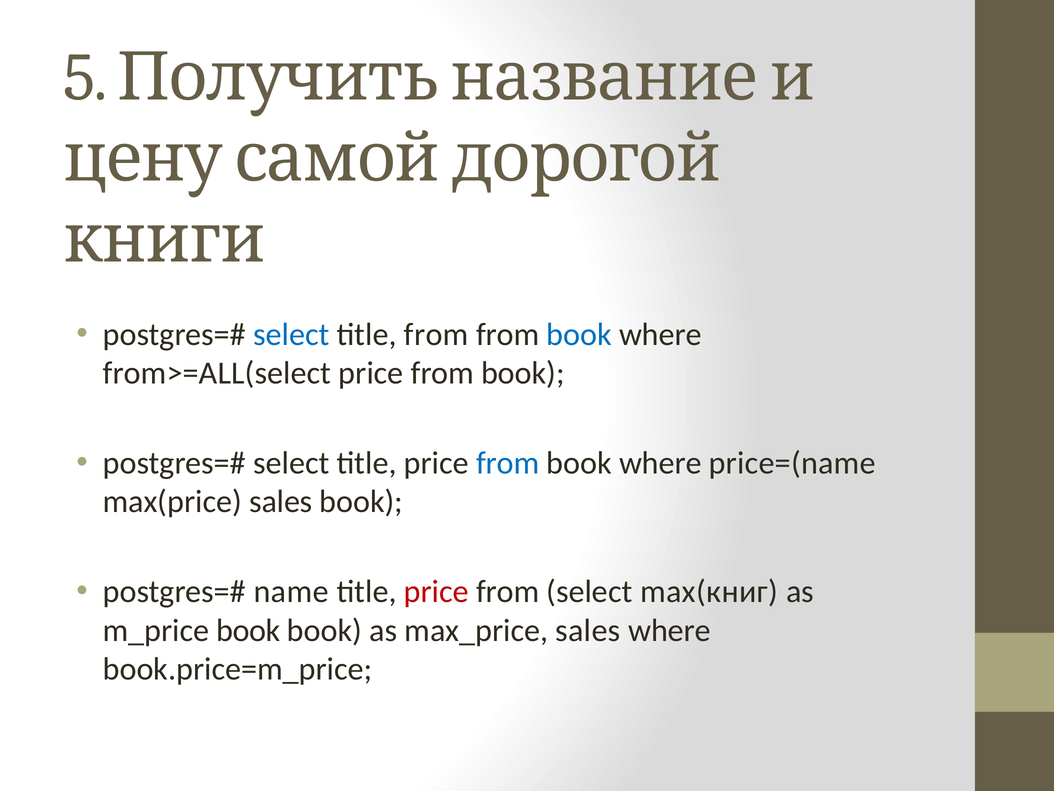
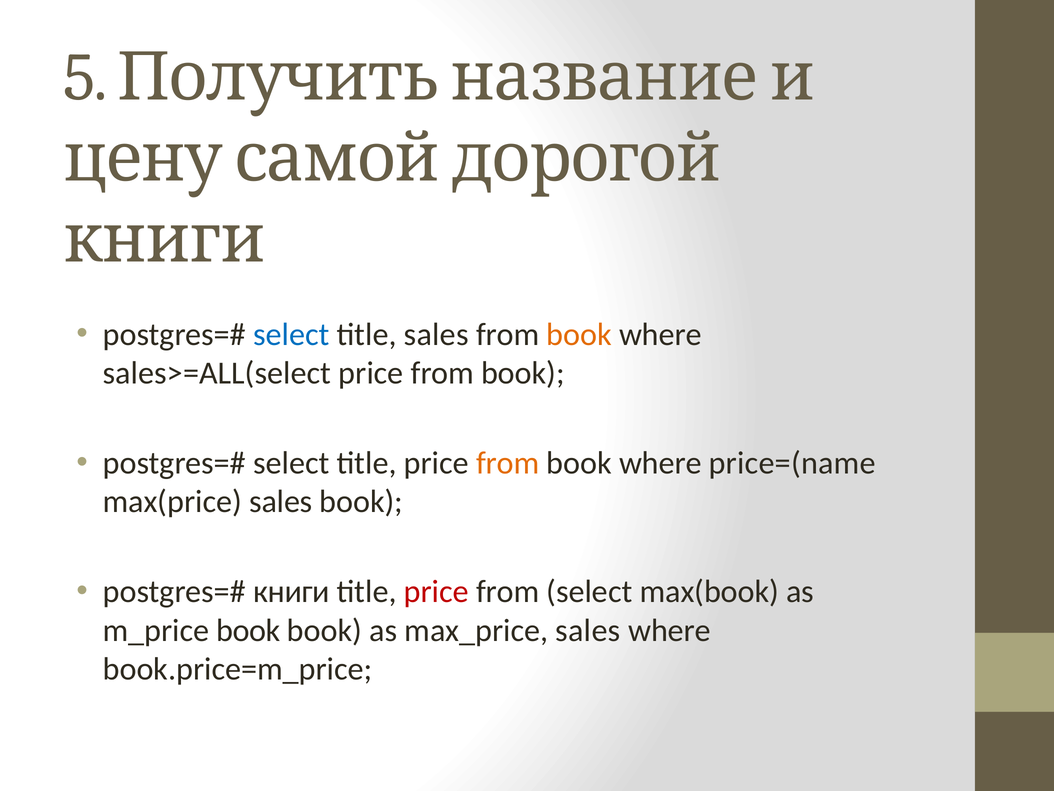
title from: from -> sales (436, 334)
book colour: blue -> orange (579, 334)
from>=ALL(select: from>=ALL(select -> sales>=ALL(select (217, 373)
from colour: blue -> orange (508, 463)
name: name -> книги (291, 591)
max(книг: max(книг -> max(book (709, 591)
